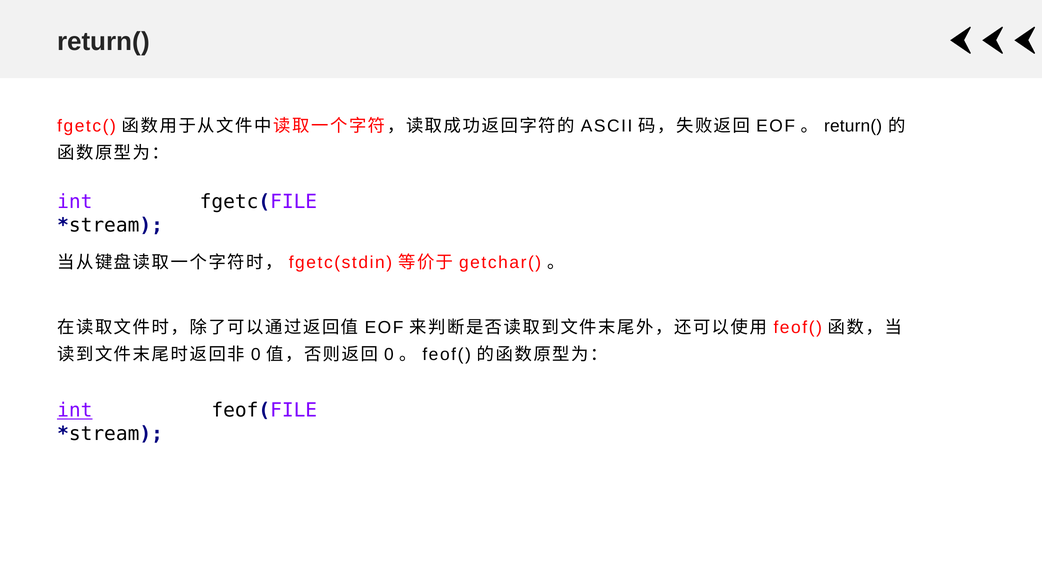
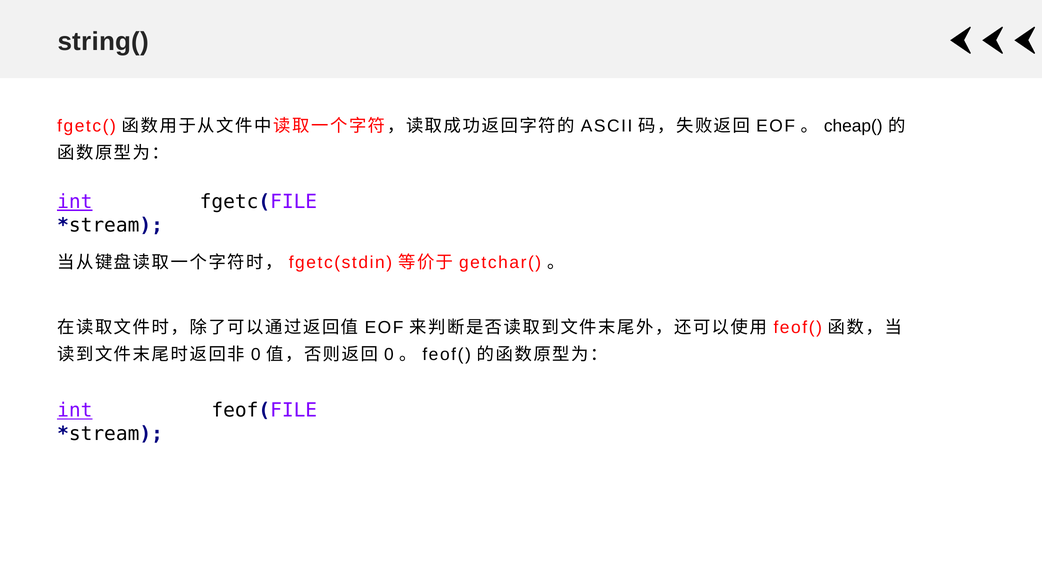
return(: return( -> string( (103, 42)
return(: return( -> cheap( (853, 126)
int underline: none -> present (75, 202)
